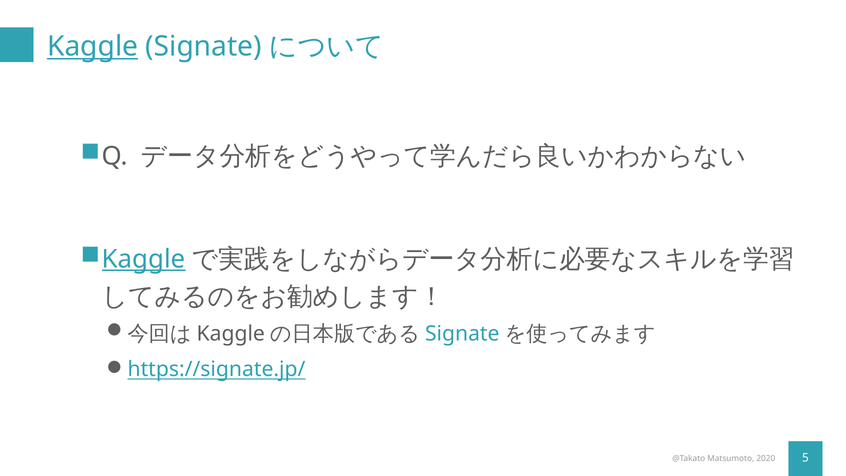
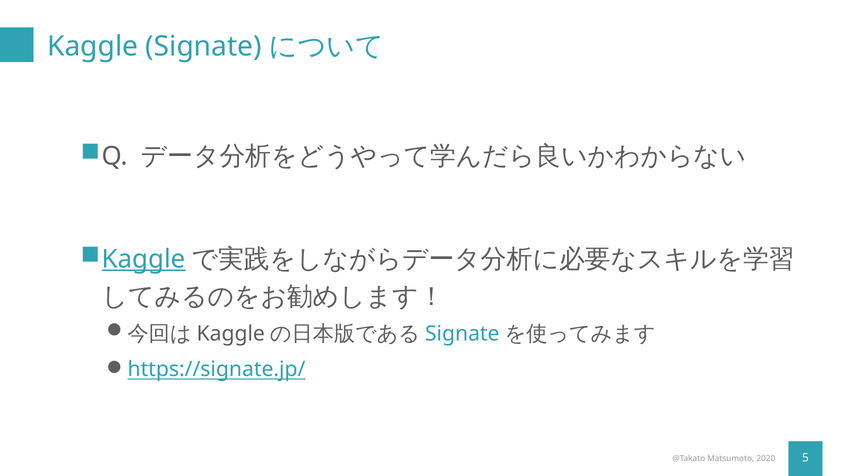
Kaggle underline: present -> none (93, 47)
